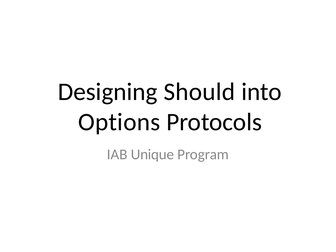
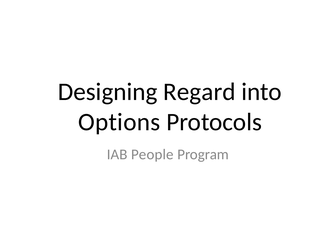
Should: Should -> Regard (199, 92)
Unique: Unique -> People (152, 154)
